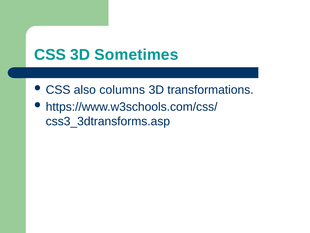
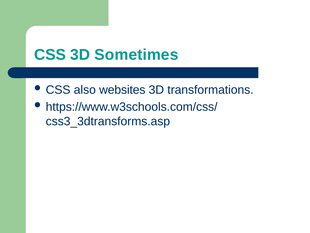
columns: columns -> websites (122, 90)
